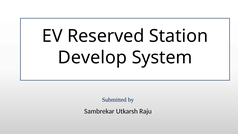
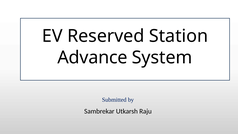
Develop: Develop -> Advance (92, 57)
